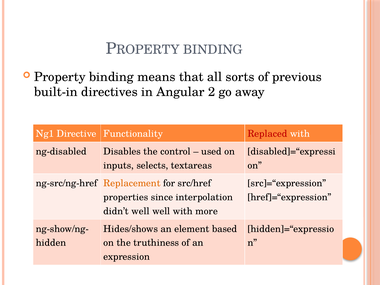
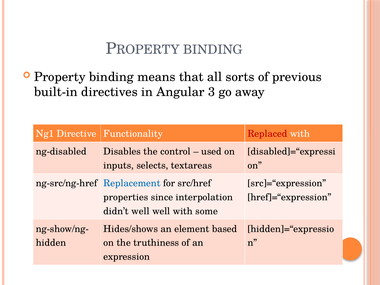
2: 2 -> 3 (212, 92)
Replacement colour: orange -> blue (132, 183)
more: more -> some (207, 211)
